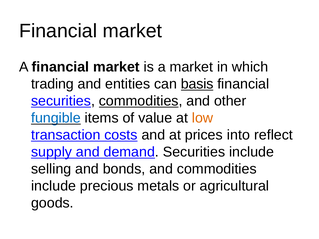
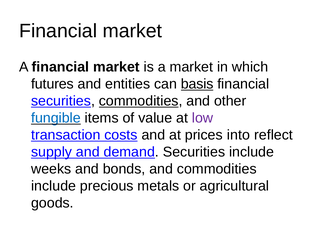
trading: trading -> futures (52, 84)
low colour: orange -> purple (203, 118)
selling: selling -> weeks (51, 169)
